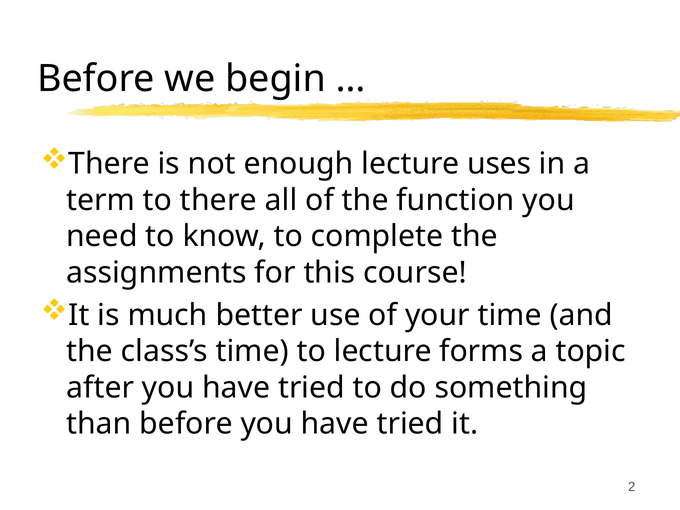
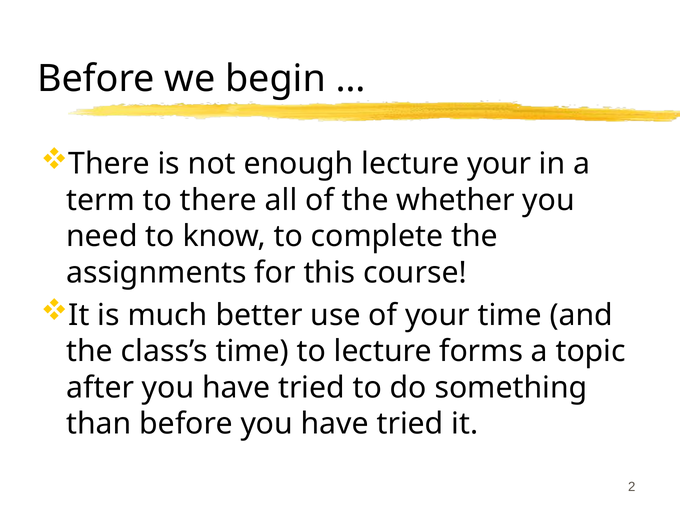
lecture uses: uses -> your (499, 164)
function: function -> whether (456, 200)
